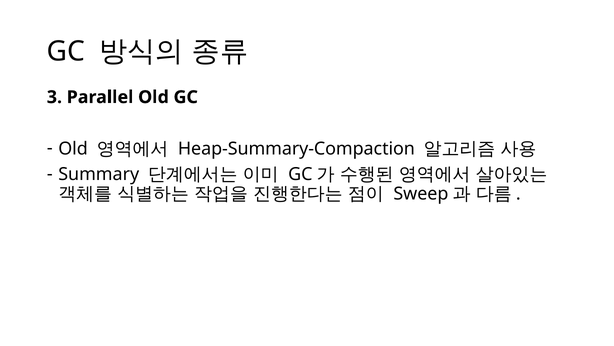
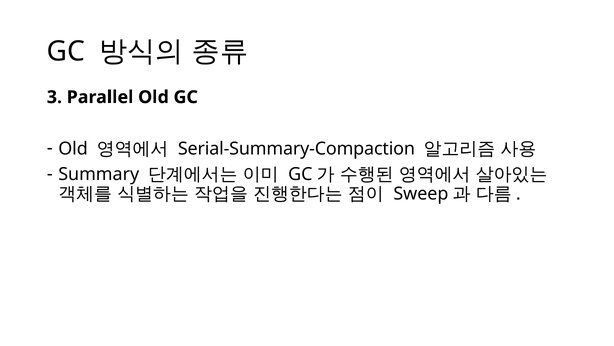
Heap-Summary-Compaction: Heap-Summary-Compaction -> Serial-Summary-Compaction (296, 149)
